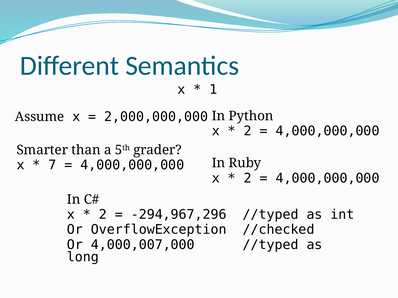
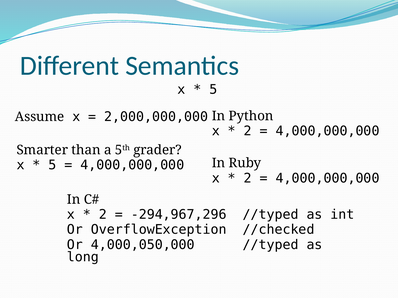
1: 1 -> 5 (213, 90)
7: 7 -> 5 (52, 165)
4,000,007,000: 4,000,007,000 -> 4,000,050,000 (143, 245)
